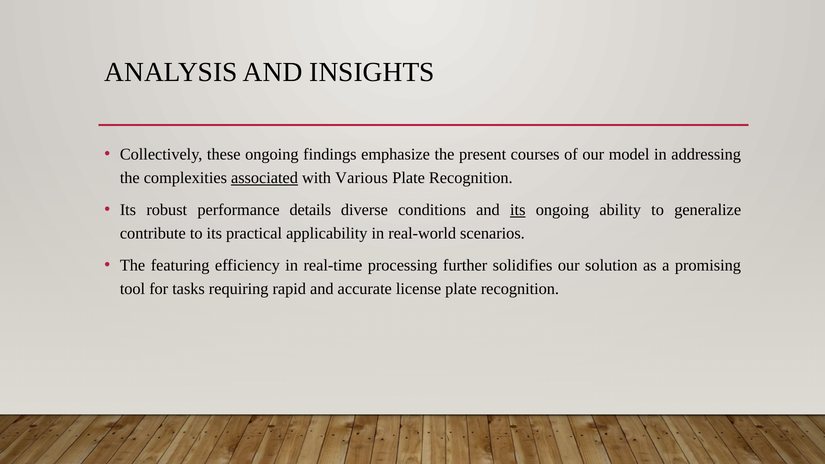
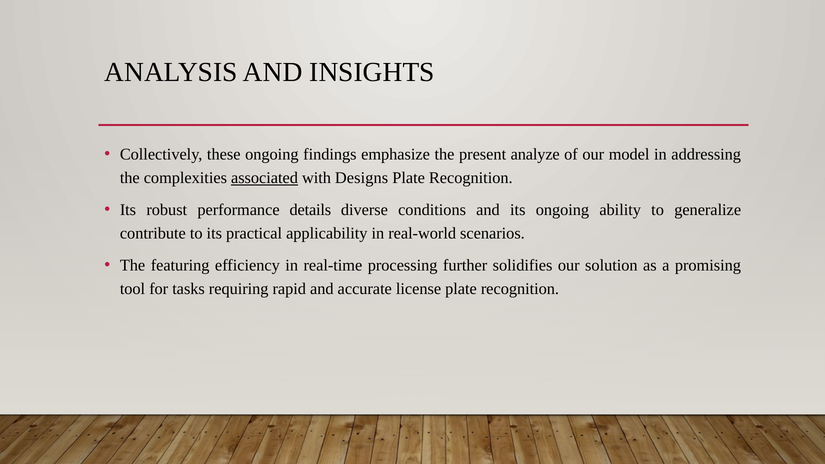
courses: courses -> analyze (535, 154)
Various: Various -> Designs (362, 178)
its underline: present -> none (518, 210)
